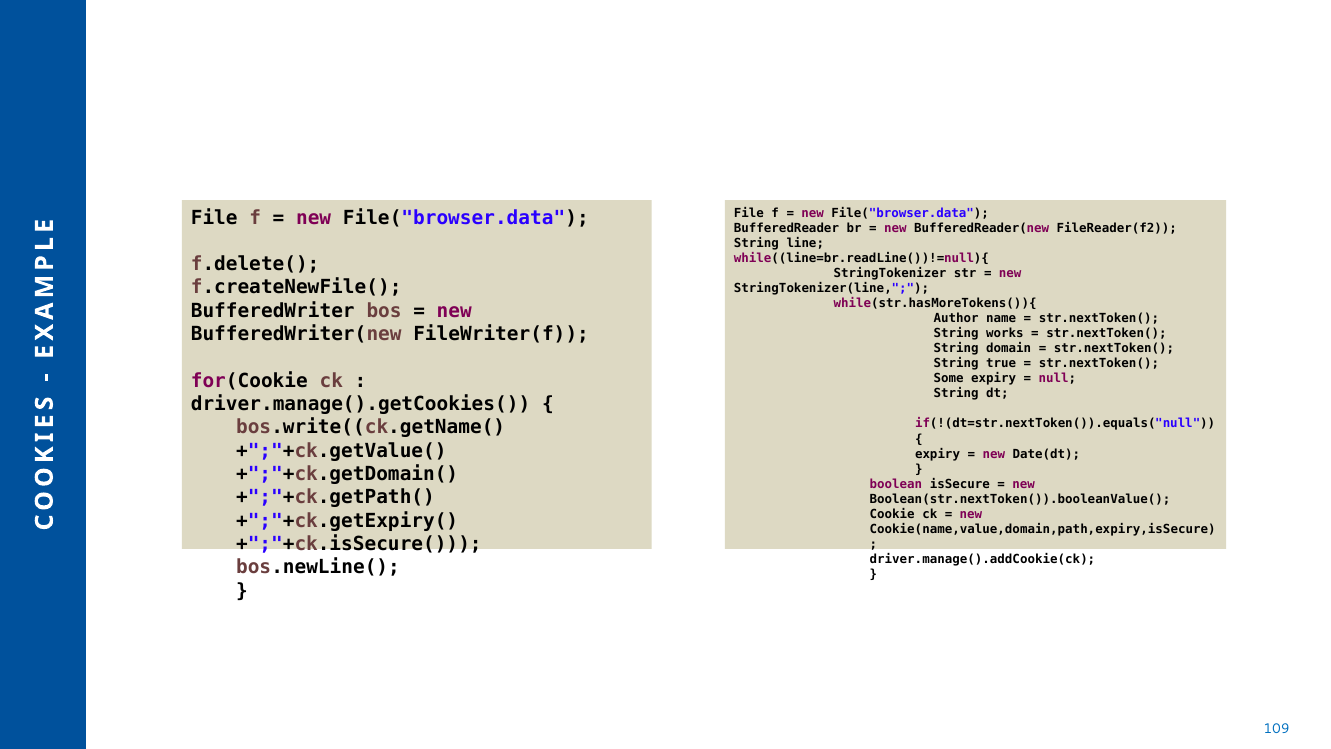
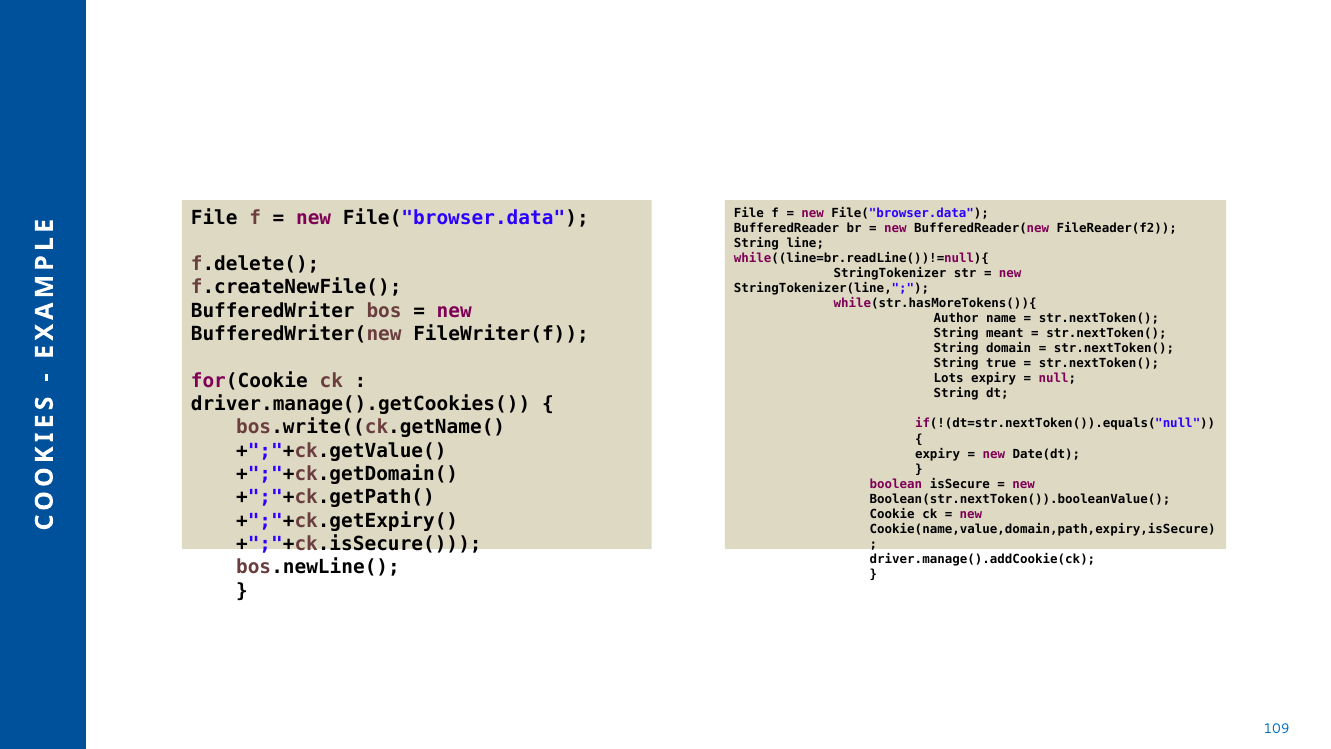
works: works -> meant (1005, 333)
Some: Some -> Lots (949, 379)
